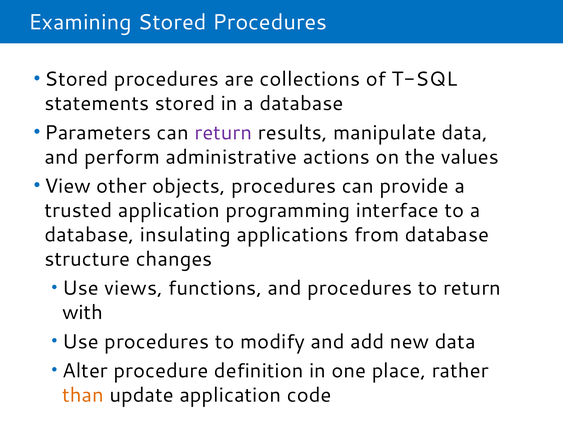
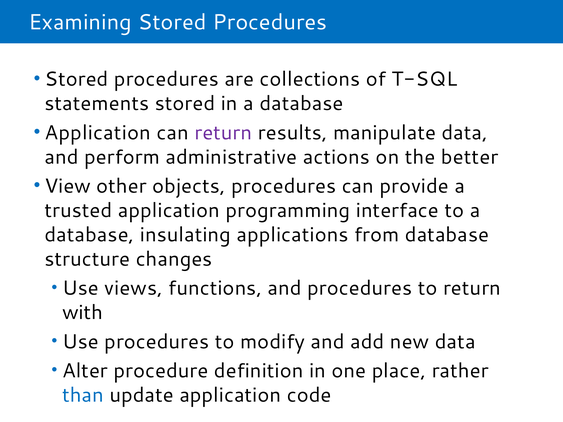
Parameters: Parameters -> Application (98, 133)
values: values -> better (470, 157)
than colour: orange -> blue (83, 395)
